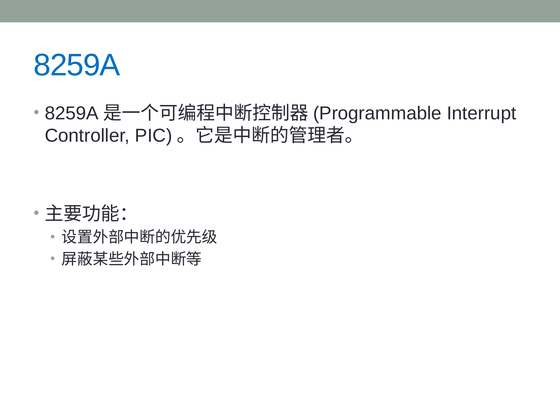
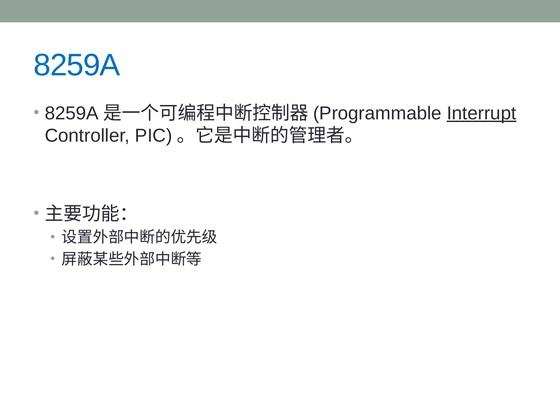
Interrupt underline: none -> present (482, 113)
